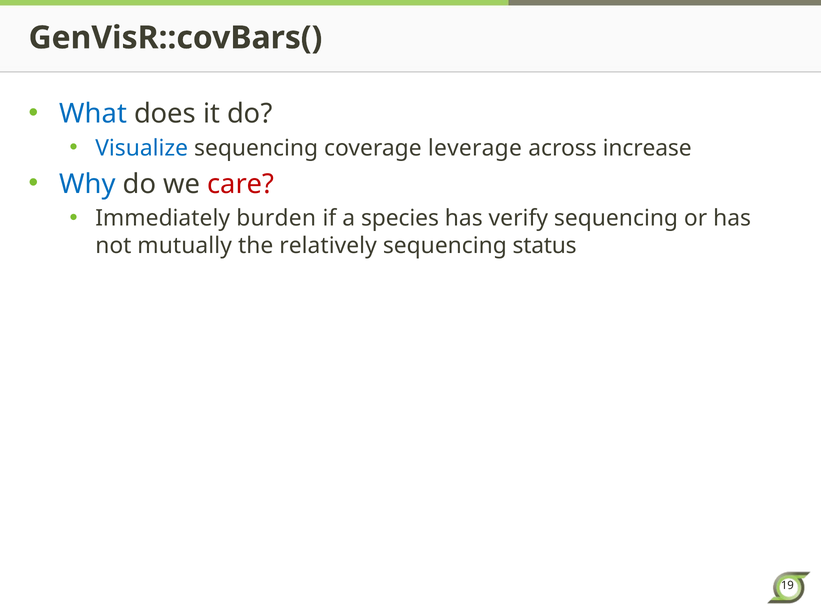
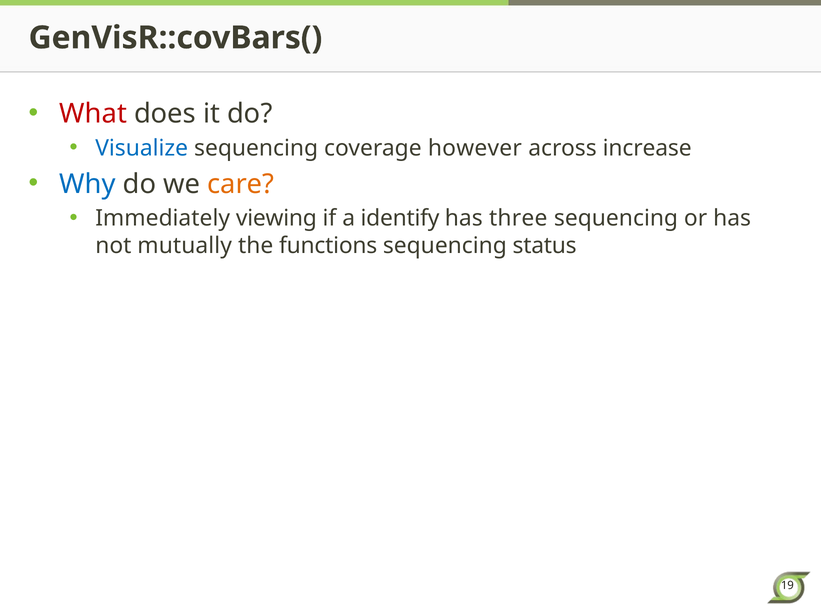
What colour: blue -> red (93, 114)
leverage: leverage -> however (475, 148)
care colour: red -> orange (241, 184)
burden: burden -> viewing (276, 218)
species: species -> identify (400, 218)
verify: verify -> three (518, 218)
relatively: relatively -> functions (328, 246)
